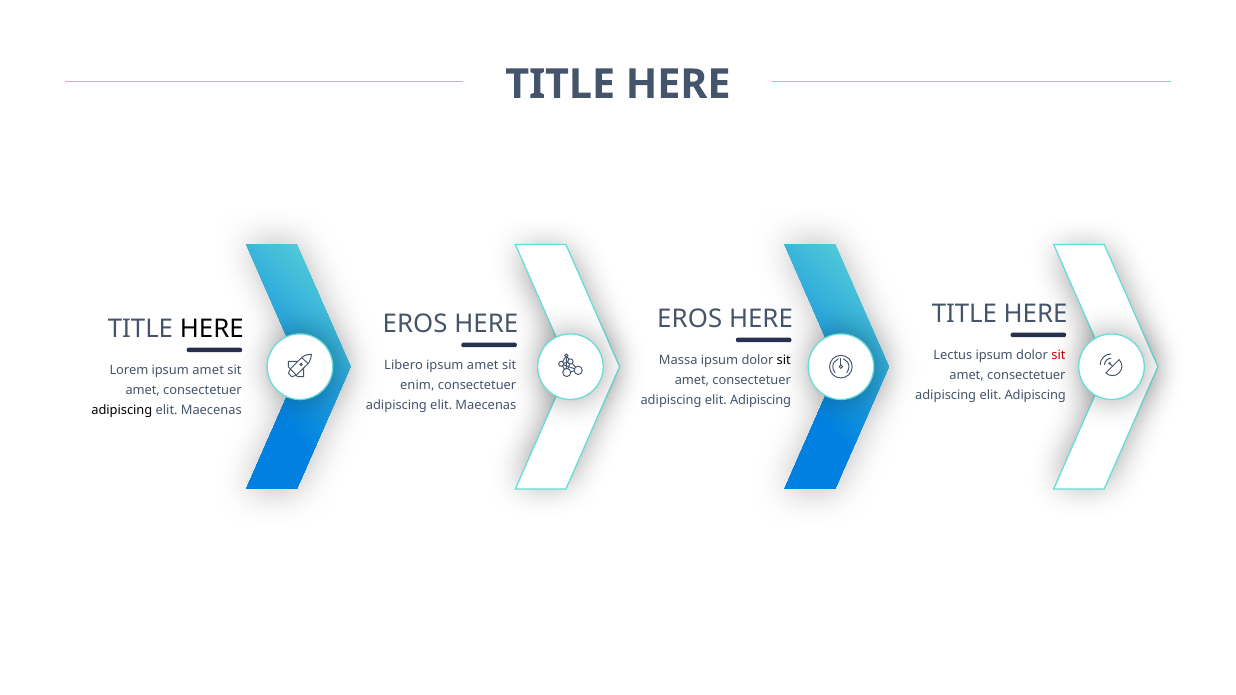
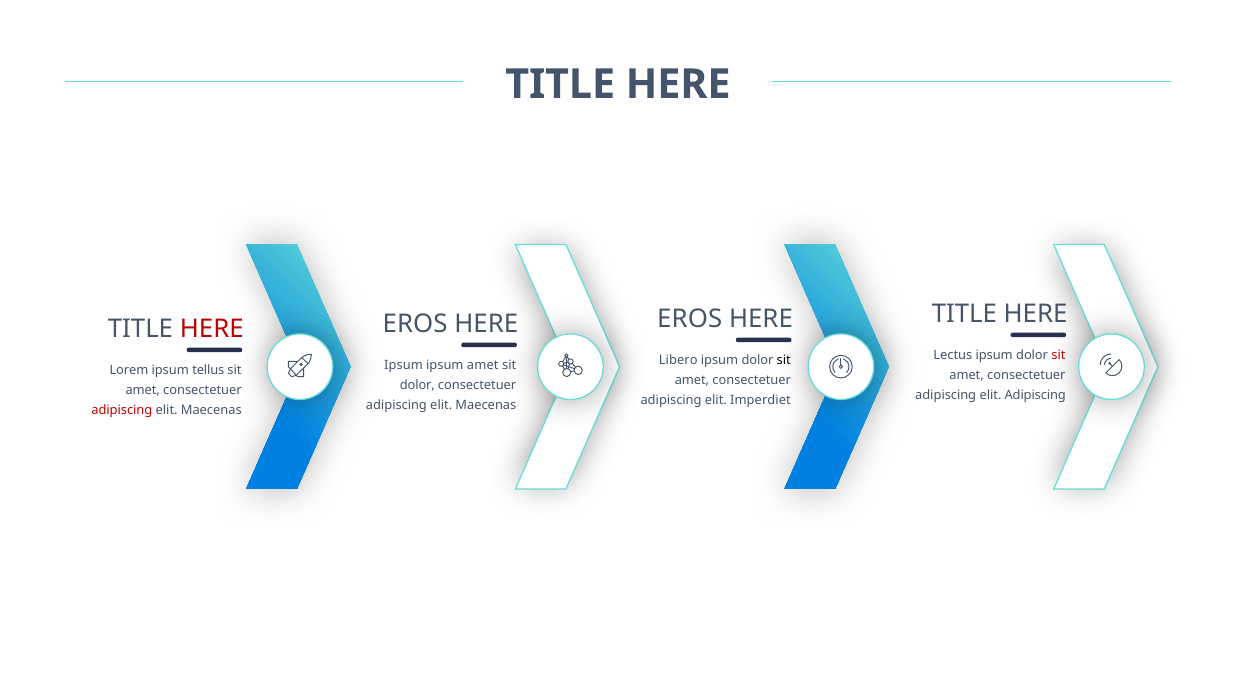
HERE colour: black -> red (212, 329)
Massa: Massa -> Libero (678, 360)
Libero: Libero -> Ipsum (404, 365)
Lorem ipsum amet: amet -> tellus (208, 370)
enim: enim -> dolor (417, 385)
Adipiscing: Adipiscing -> Imperdiet (760, 401)
adipiscing colour: black -> red (122, 411)
